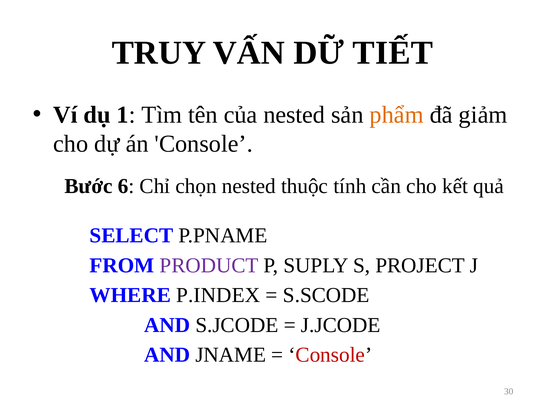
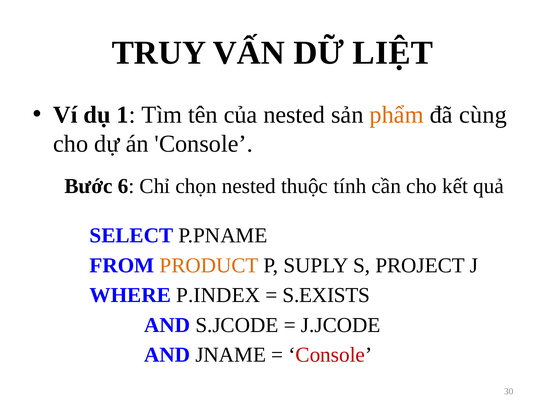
TIẾT: TIẾT -> LIỆT (393, 53)
giảm: giảm -> cùng (483, 115)
PRODUCT colour: purple -> orange (209, 265)
S.SCODE: S.SCODE -> S.EXISTS (326, 295)
